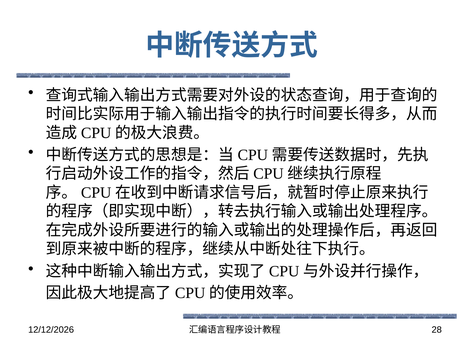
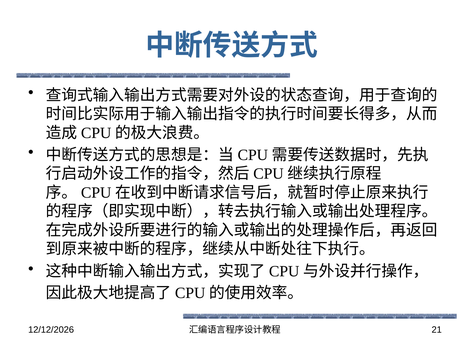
28: 28 -> 21 (437, 329)
